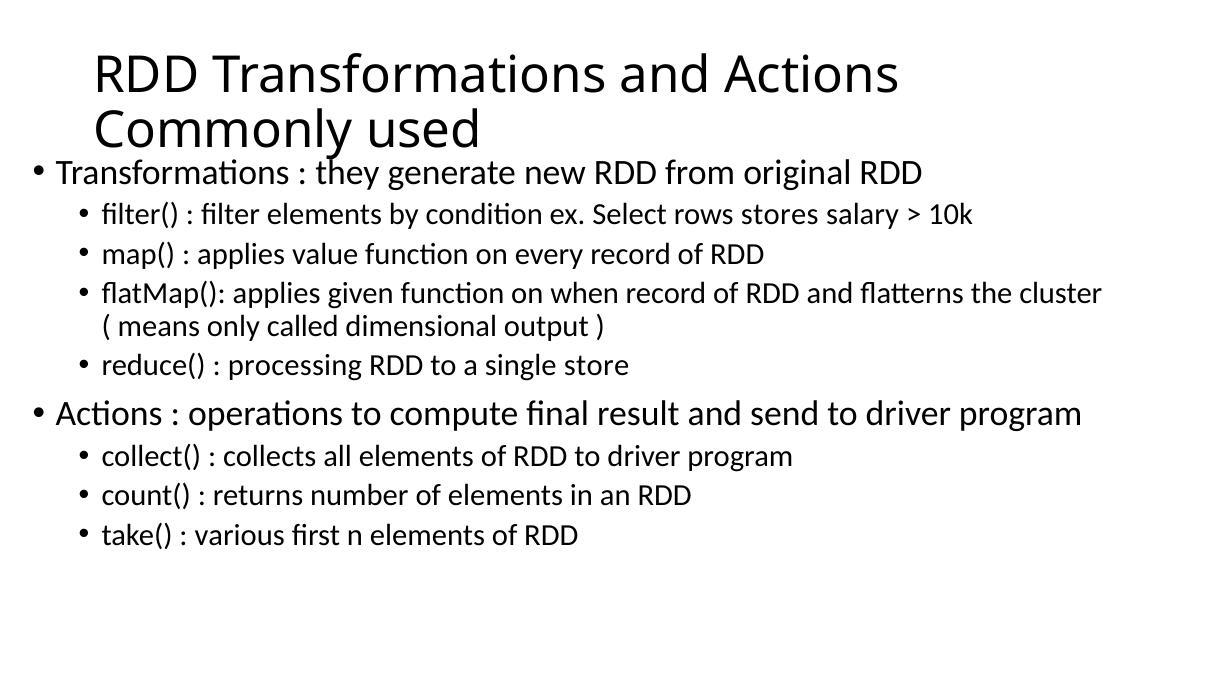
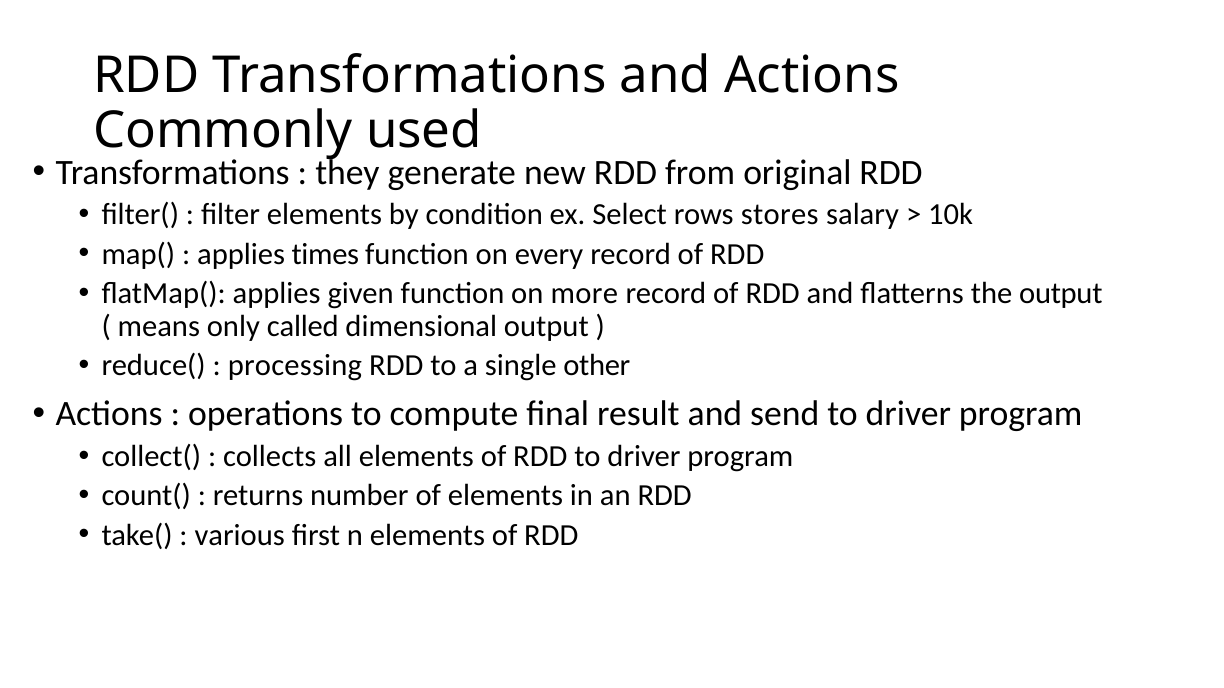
value: value -> times (325, 254)
when: when -> more (584, 293)
the cluster: cluster -> output (1061, 293)
store: store -> other (597, 366)
